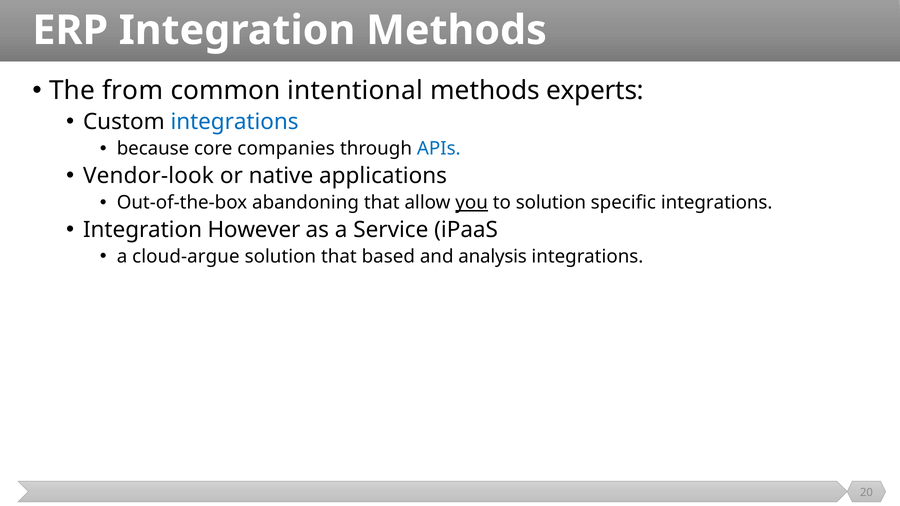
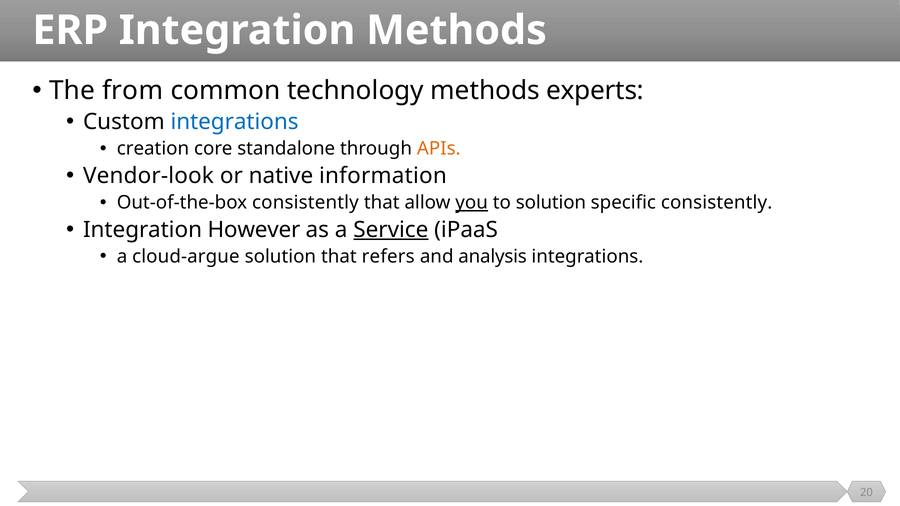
intentional: intentional -> technology (355, 91)
because: because -> creation (153, 149)
companies: companies -> standalone (286, 149)
APIs colour: blue -> orange (439, 149)
applications: applications -> information (383, 176)
Out-of-the-box abandoning: abandoning -> consistently (305, 203)
specific integrations: integrations -> consistently (717, 203)
Service underline: none -> present (391, 230)
based: based -> refers (388, 257)
